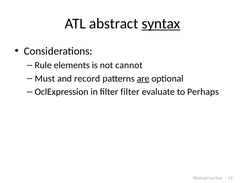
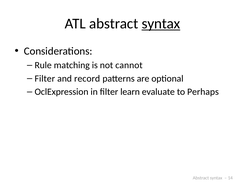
elements: elements -> matching (72, 65)
Must: Must -> Filter (45, 79)
are underline: present -> none (143, 79)
filter filter: filter -> learn (130, 92)
